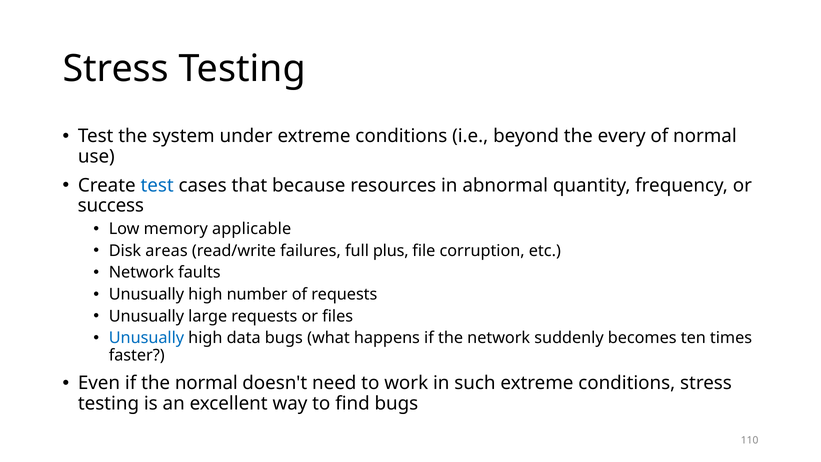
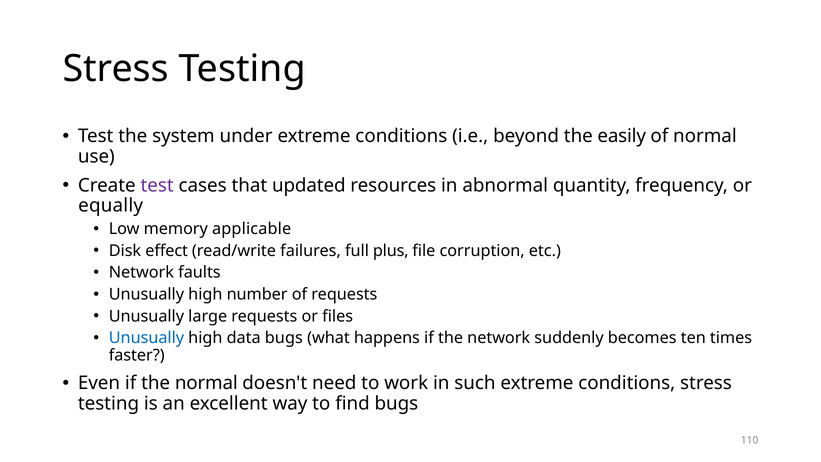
every: every -> easily (622, 136)
test colour: blue -> purple (157, 185)
because: because -> updated (309, 185)
success: success -> equally (111, 206)
areas: areas -> effect (167, 251)
